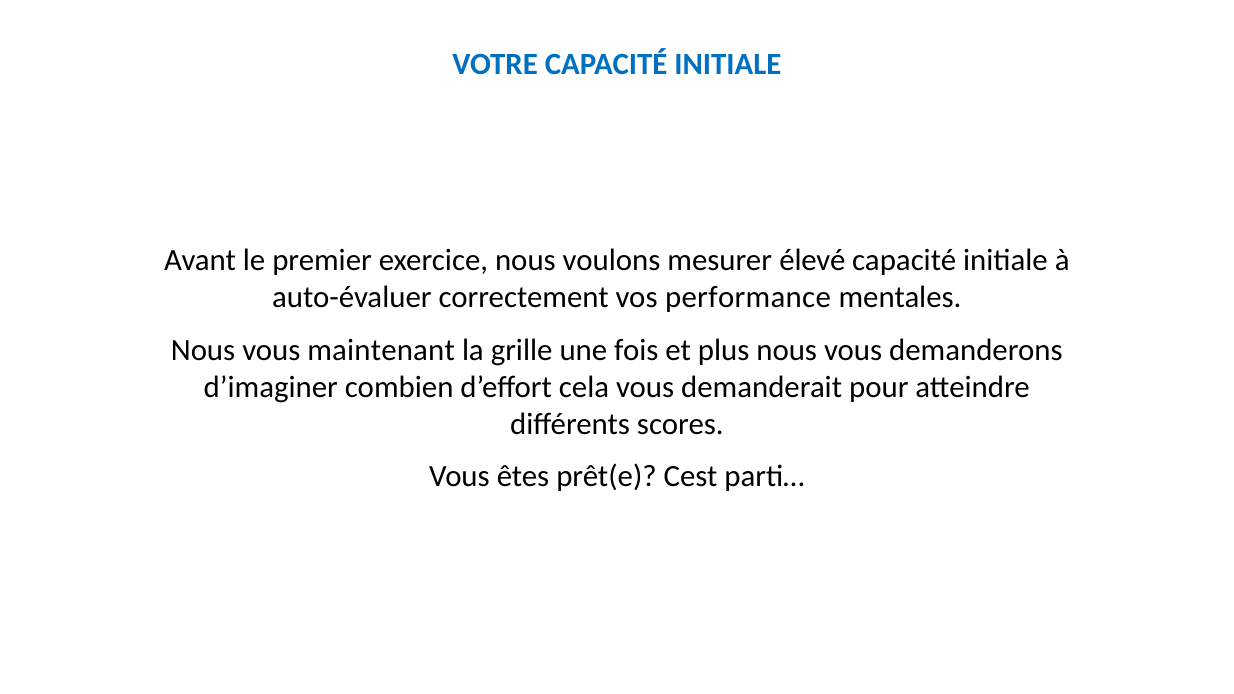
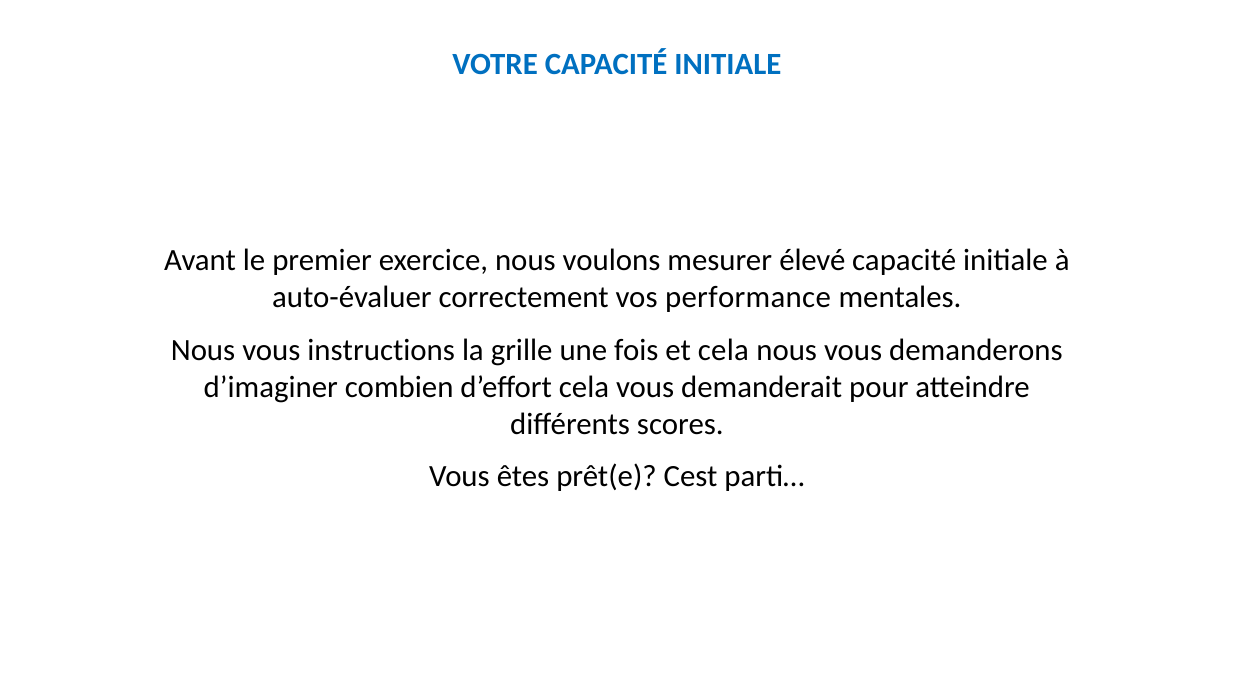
maintenant: maintenant -> instructions (381, 350)
et plus: plus -> cela (723, 350)
